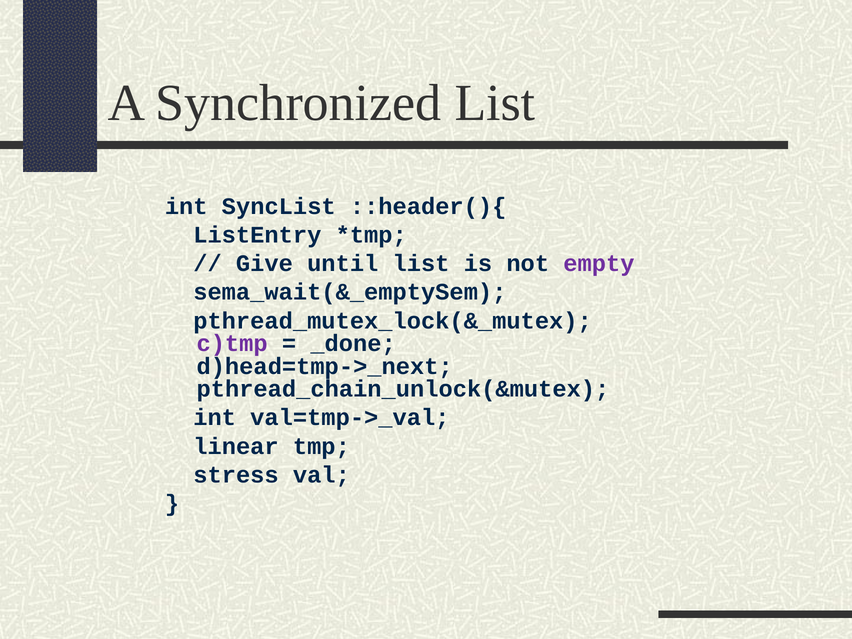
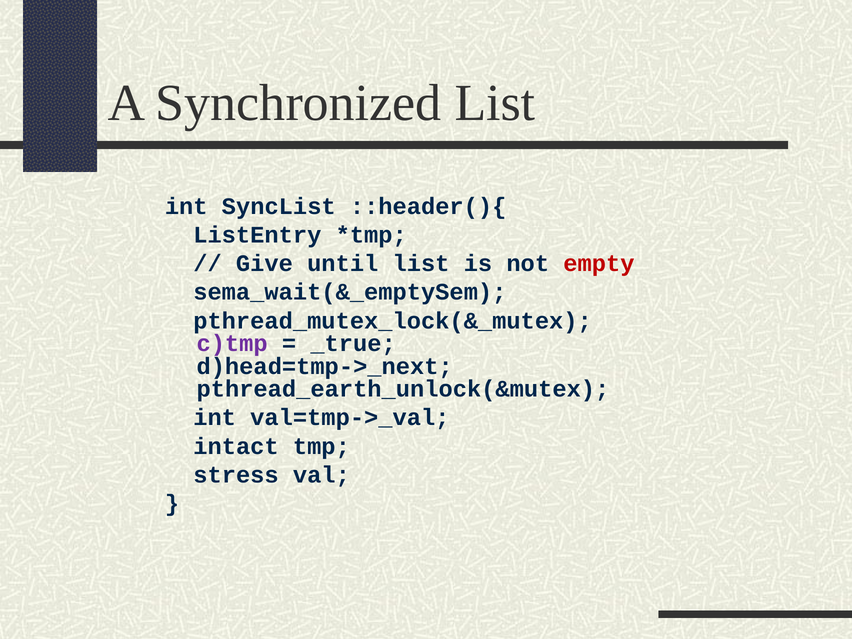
empty colour: purple -> red (599, 264)
_done: _done -> _true (353, 344)
pthread_chain_unlock(&mutex: pthread_chain_unlock(&mutex -> pthread_earth_unlock(&mutex (403, 389)
linear: linear -> intact (236, 446)
